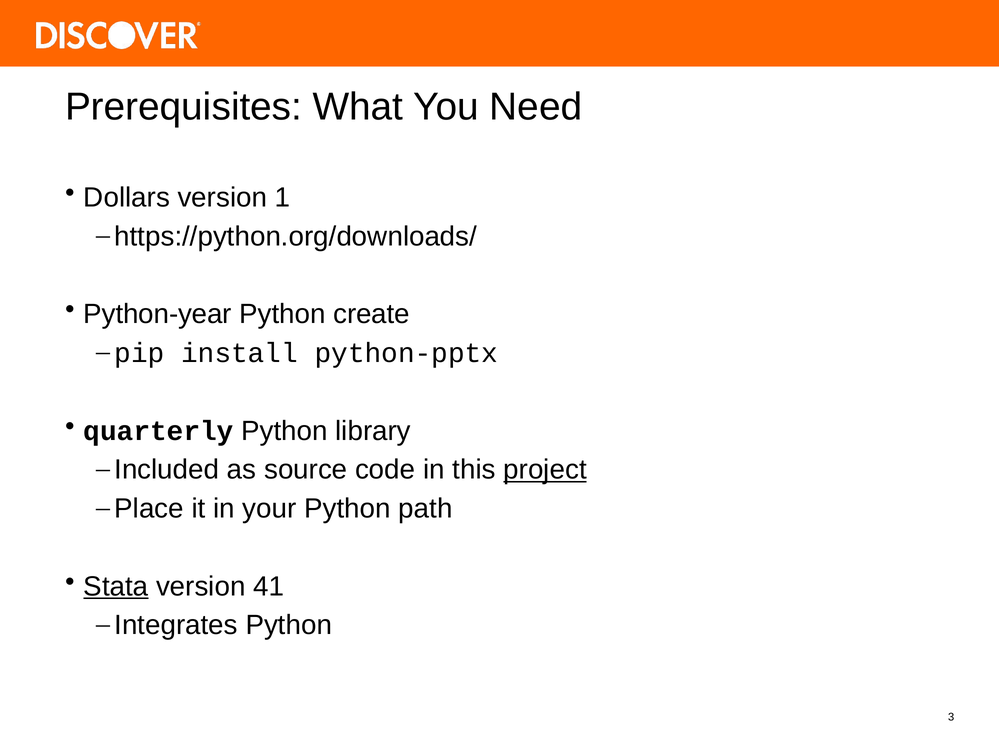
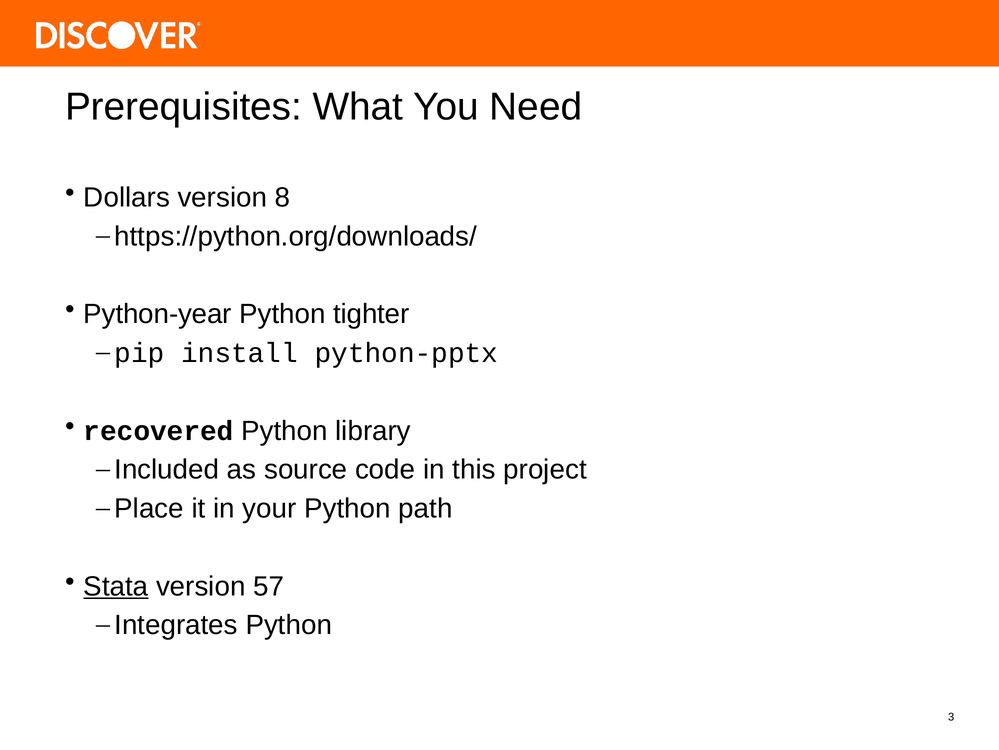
1: 1 -> 8 (283, 197)
create: create -> tighter (371, 314)
quarterly: quarterly -> recovered (159, 430)
project underline: present -> none (545, 469)
41: 41 -> 57 (269, 586)
